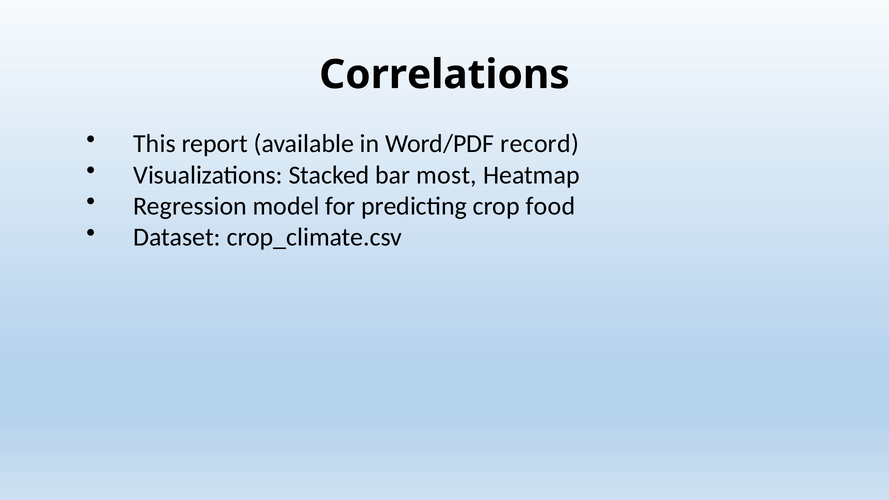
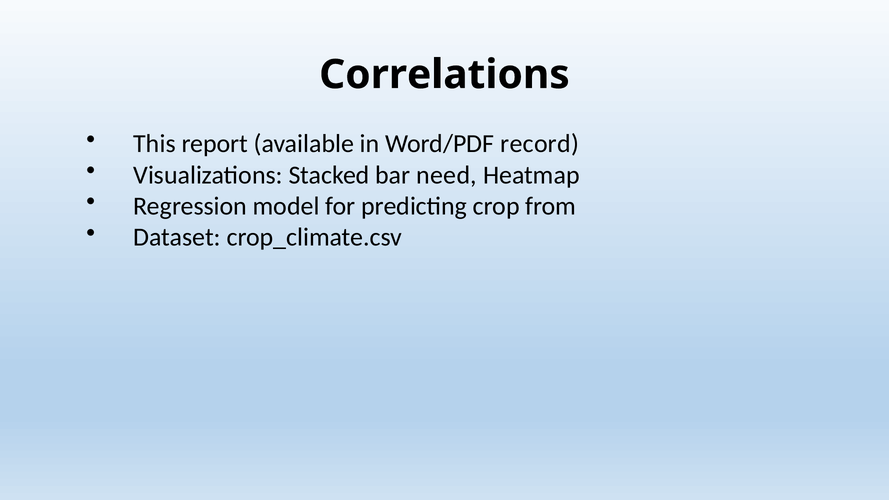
most: most -> need (447, 175)
food: food -> from (551, 206)
